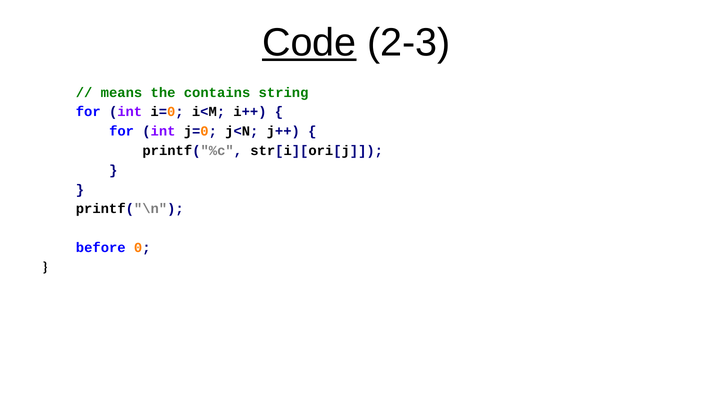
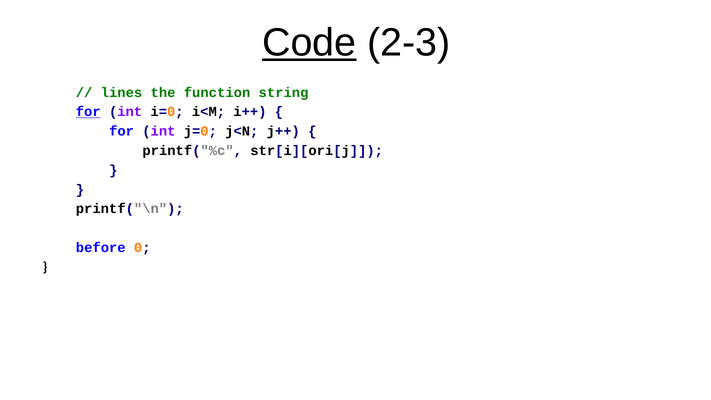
means: means -> lines (121, 92)
contains: contains -> function (217, 92)
for underline: none -> present (88, 112)
